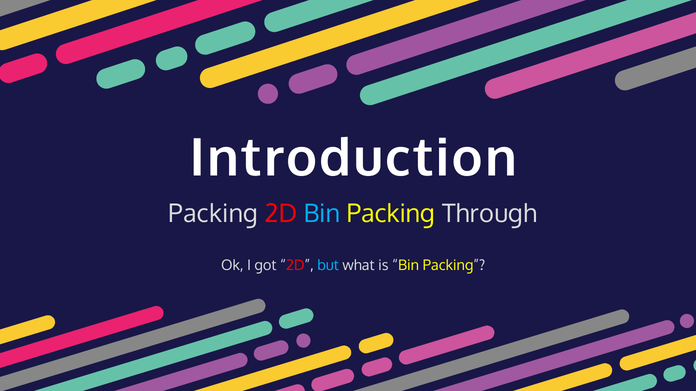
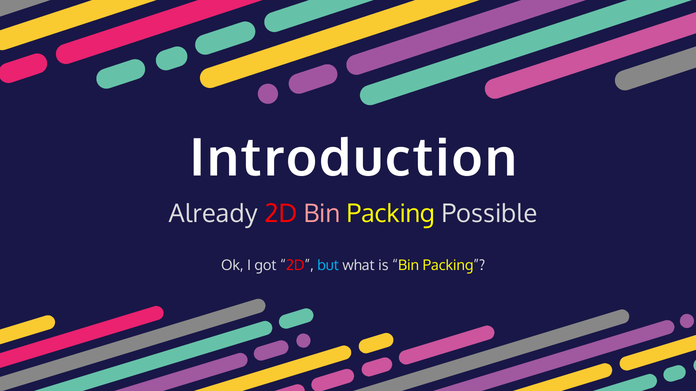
Packing: Packing -> Already (213, 214)
Bin colour: light blue -> pink (322, 214)
Through: Through -> Possible (490, 214)
